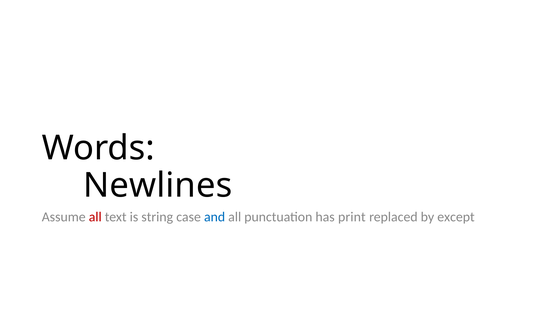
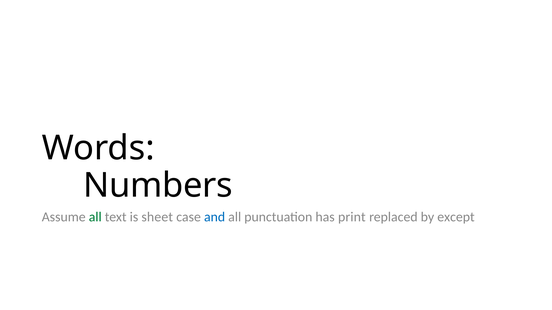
Newlines: Newlines -> Numbers (158, 186)
all colour: red -> green (95, 217)
string: string -> sheet (157, 217)
